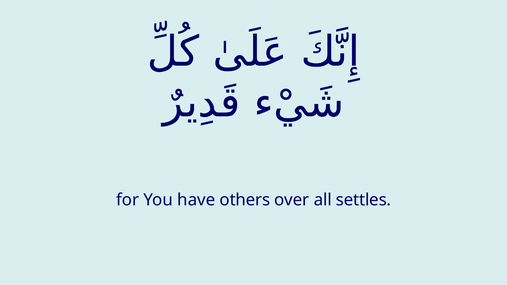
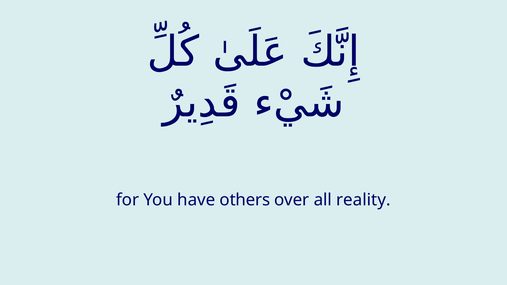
settles: settles -> reality (363, 200)
